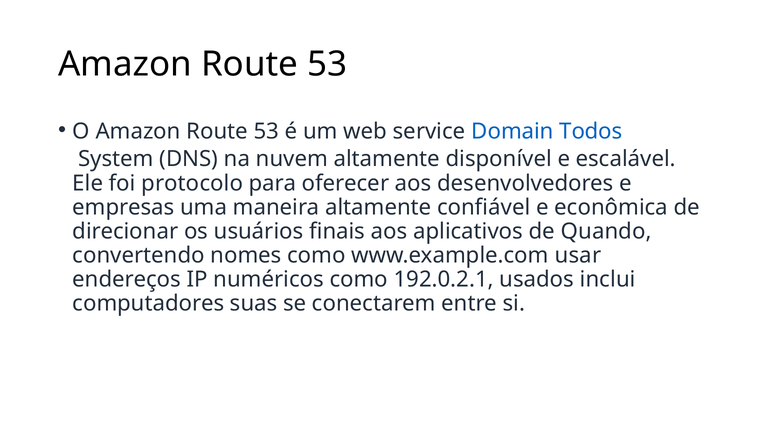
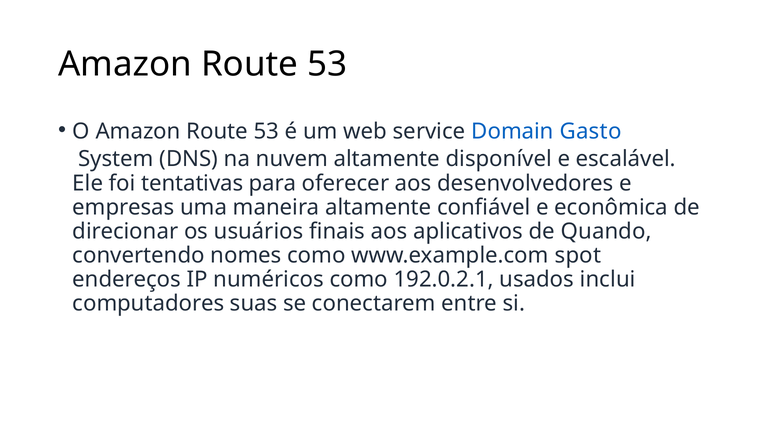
Todos: Todos -> Gasto (591, 132)
protocolo: protocolo -> tentativas (192, 183)
usar: usar -> spot (578, 256)
